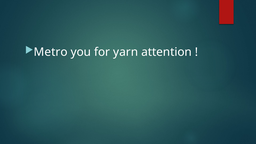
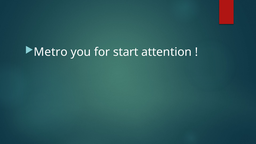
yarn: yarn -> start (126, 52)
